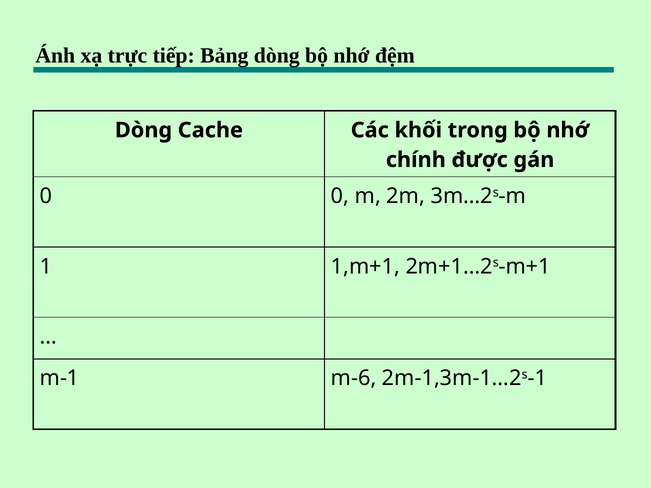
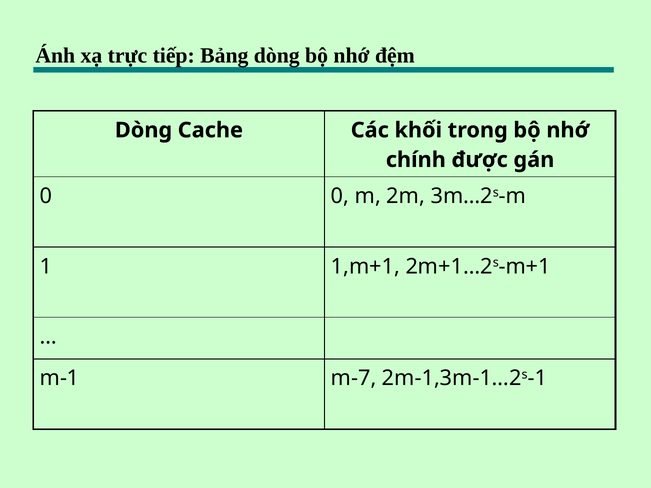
m-6: m-6 -> m-7 (354, 378)
